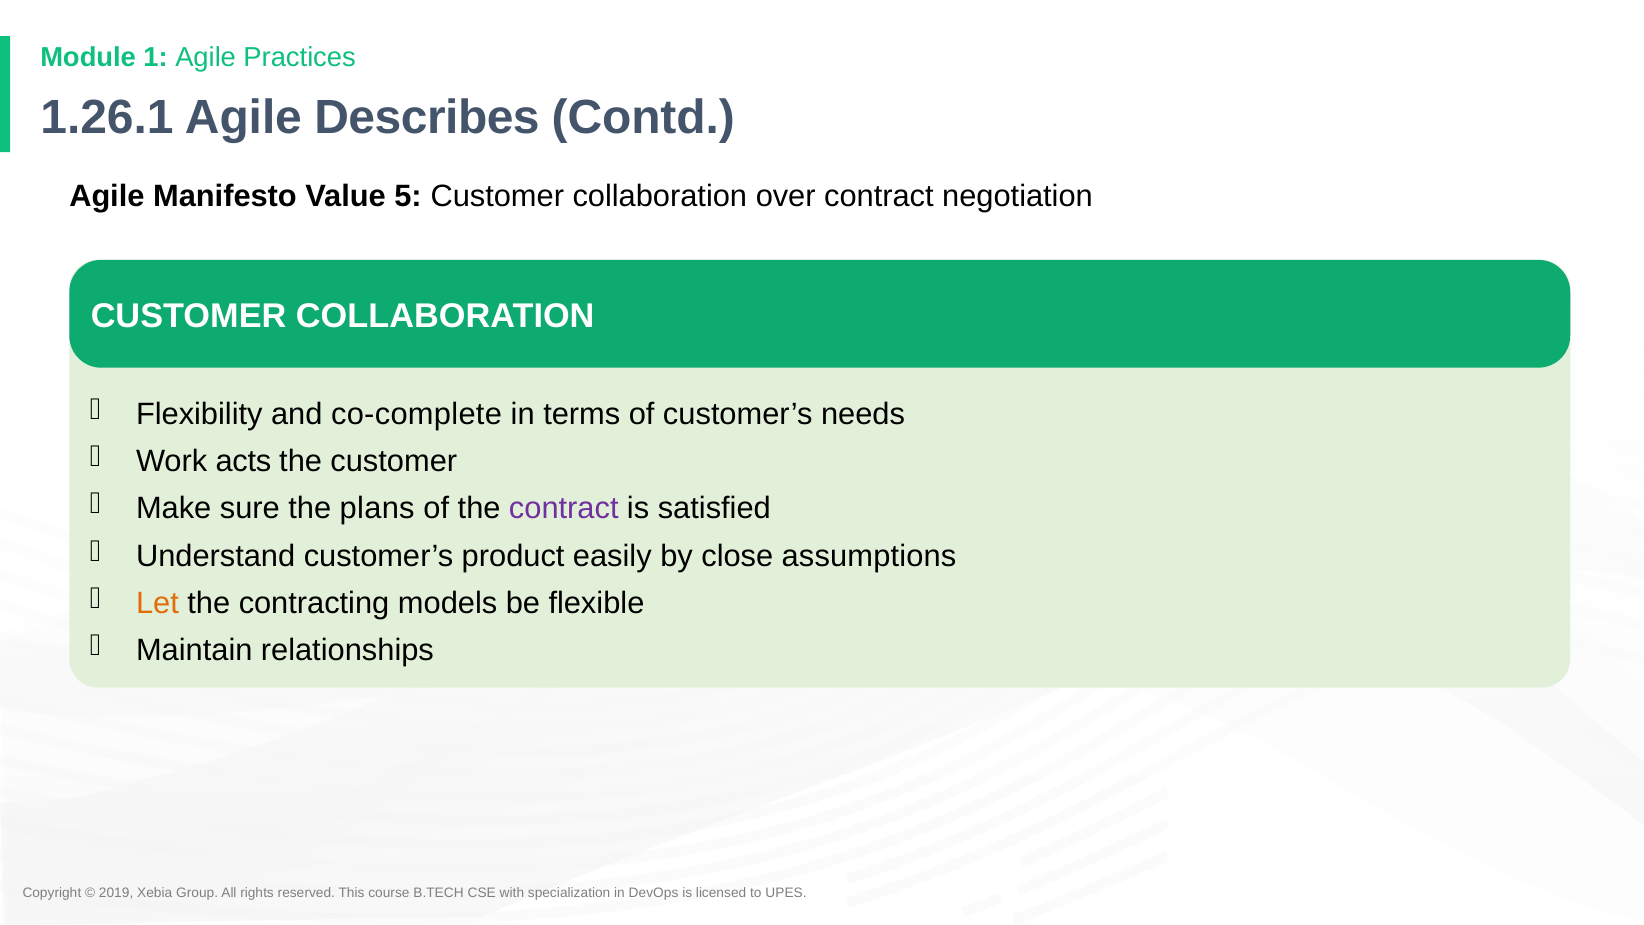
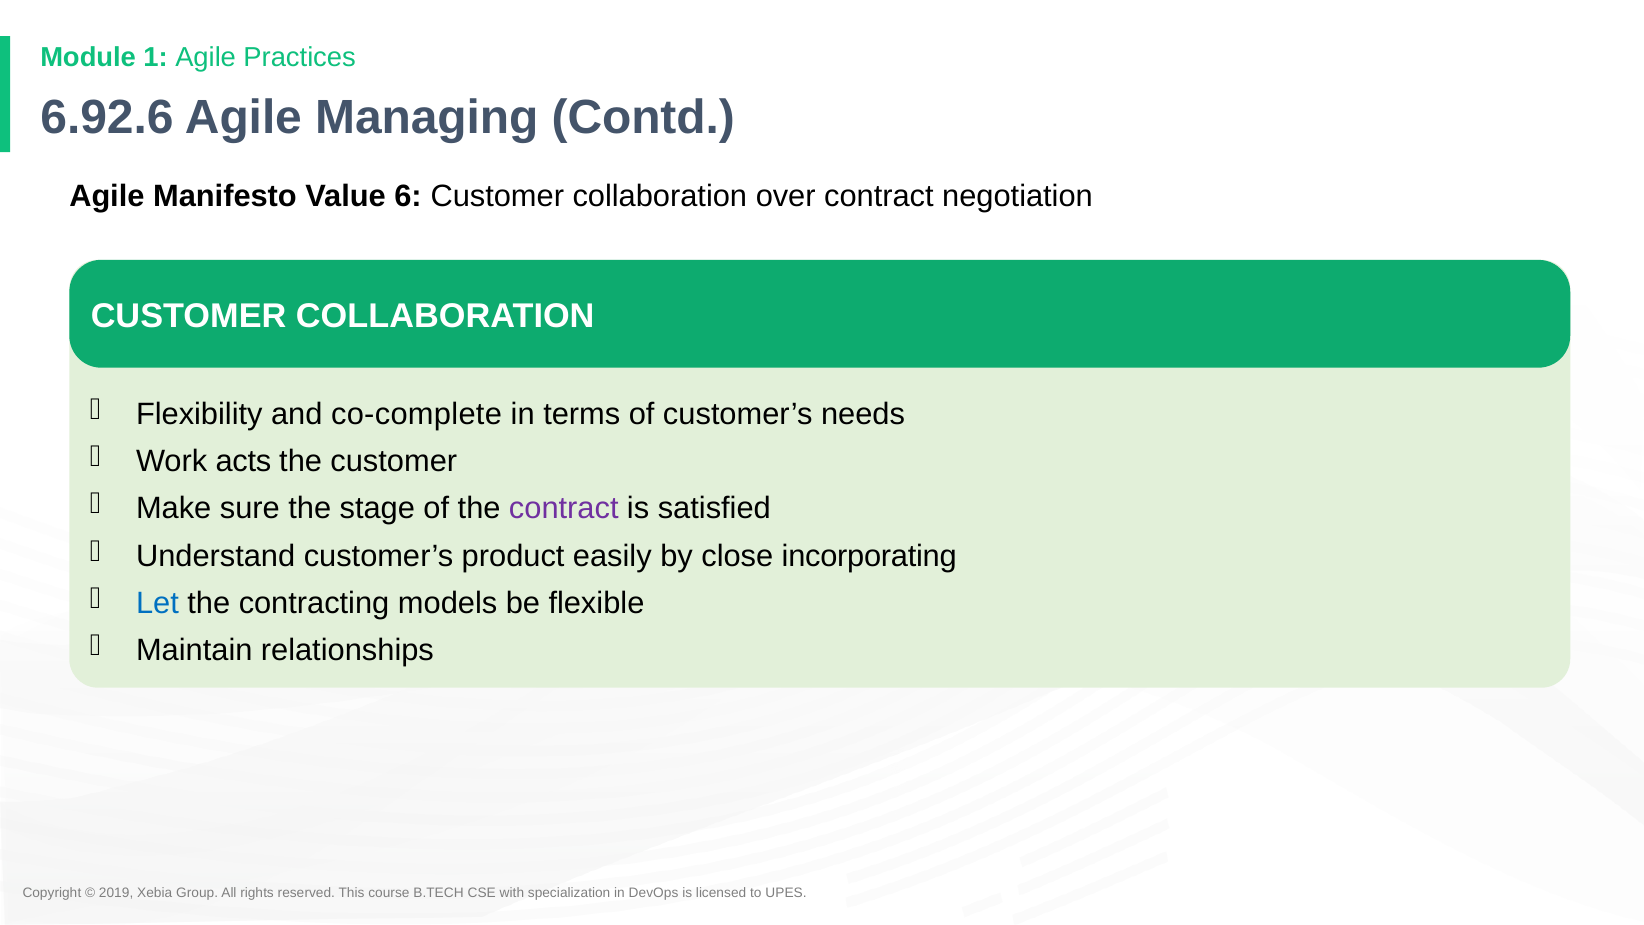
1.26.1: 1.26.1 -> 6.92.6 (107, 117)
Describes: Describes -> Managing (427, 117)
5: 5 -> 6 (408, 197)
plans: plans -> stage (377, 509)
assumptions: assumptions -> incorporating (869, 556)
Let colour: orange -> blue (157, 603)
